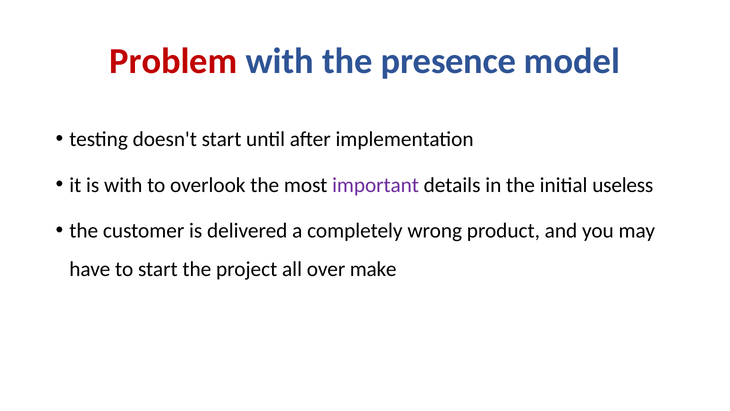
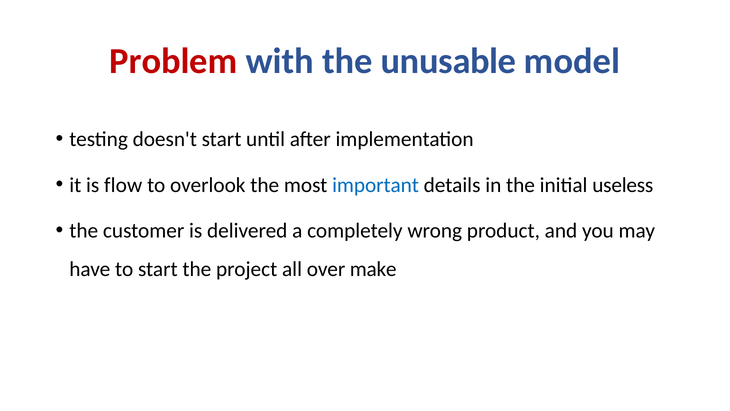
presence: presence -> unusable (449, 61)
is with: with -> flow (123, 185)
important colour: purple -> blue (376, 185)
